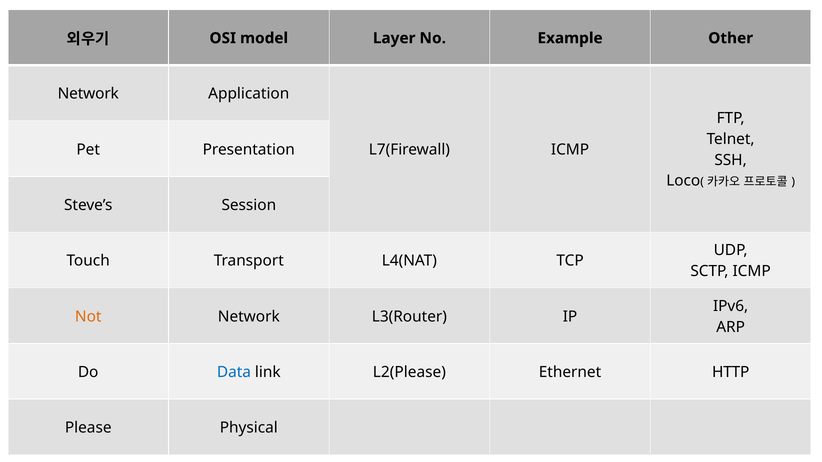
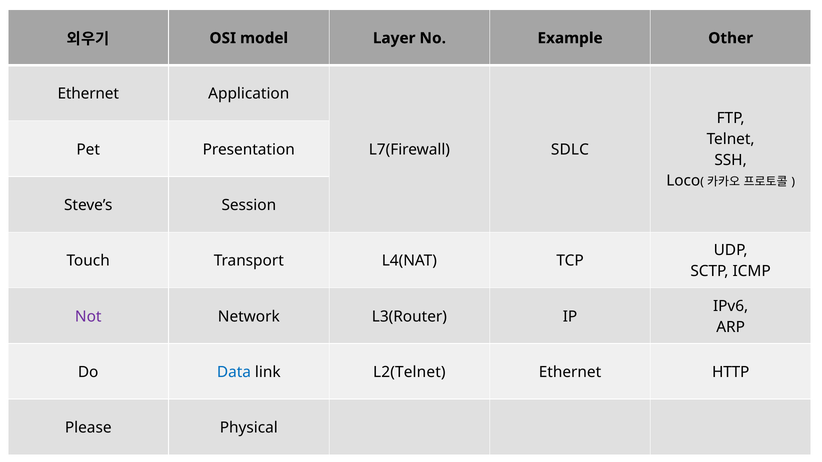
Network: Network -> Ethernet (88, 94)
L7(Firewall ICMP: ICMP -> SDLC (570, 150)
Not colour: orange -> purple (88, 317)
L2(Please: L2(Please -> L2(Telnet (409, 372)
